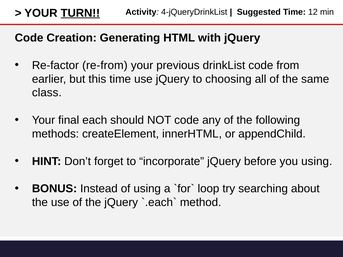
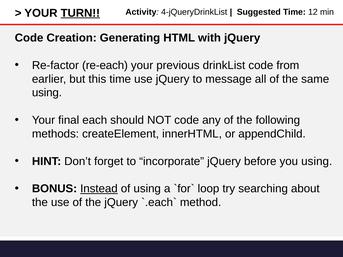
re-from: re-from -> re-each (105, 65)
choosing: choosing -> message (228, 79)
class: class -> using (47, 93)
Instead underline: none -> present (99, 189)
